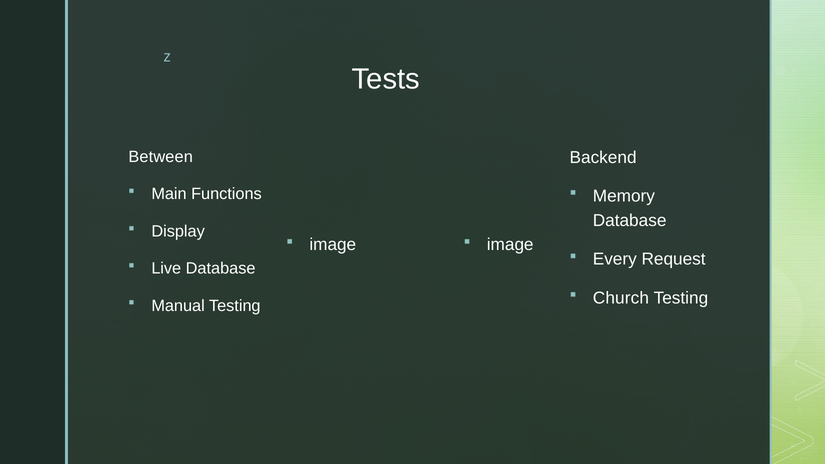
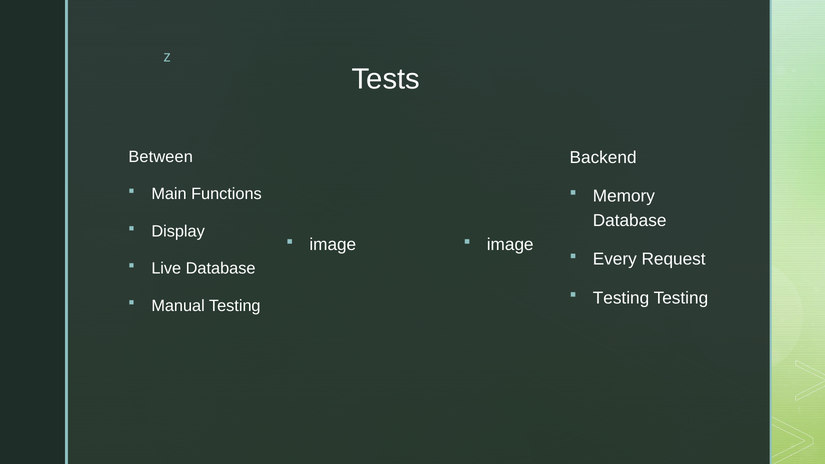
Church: Church -> Testing (621, 298)
